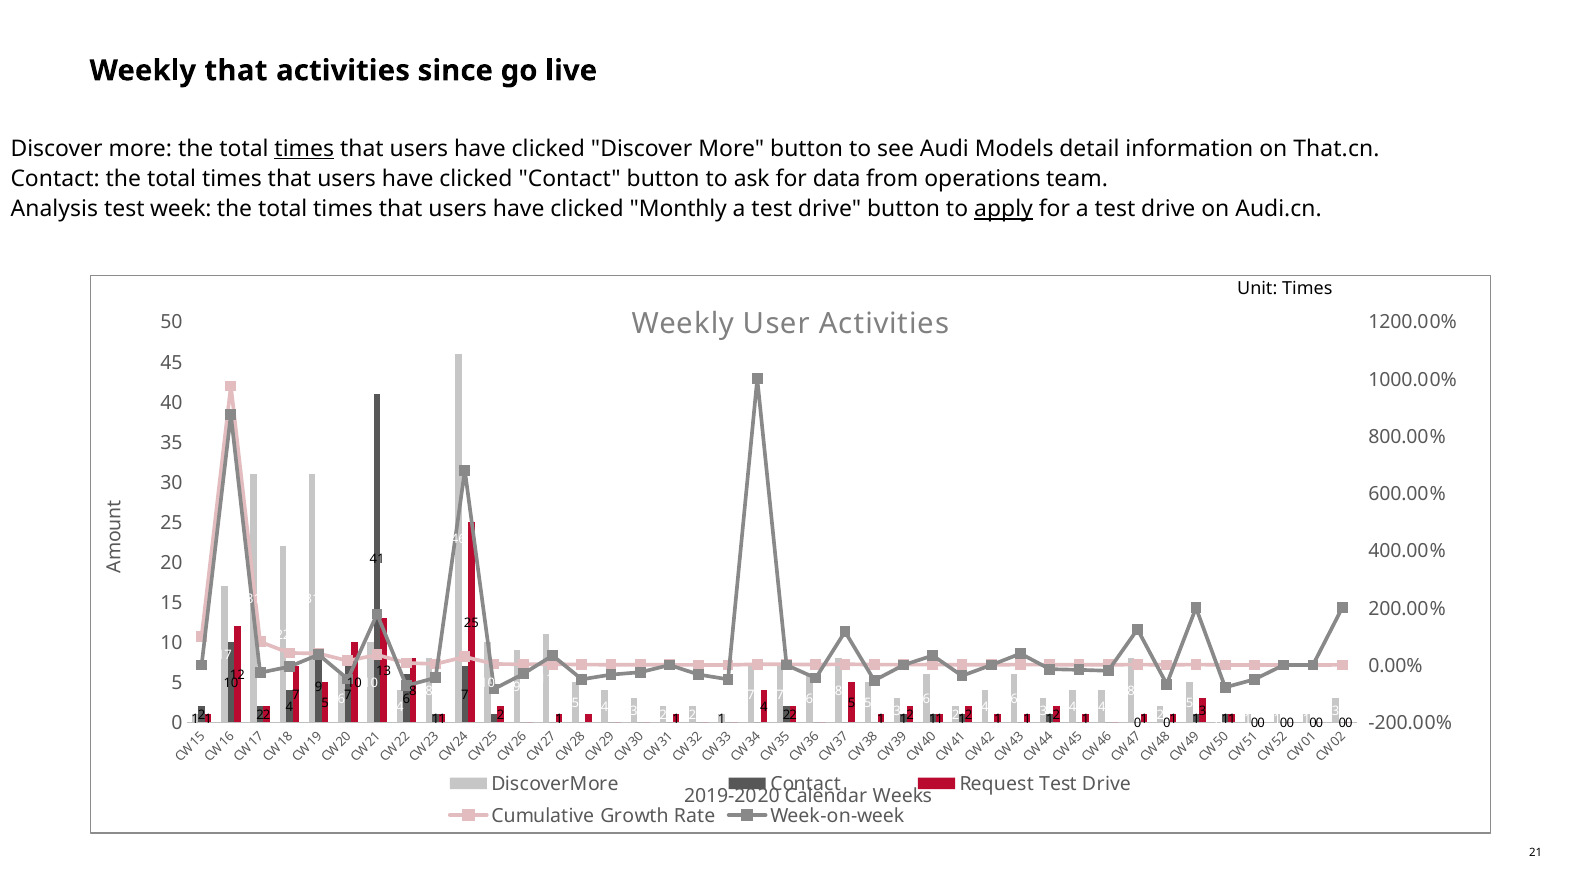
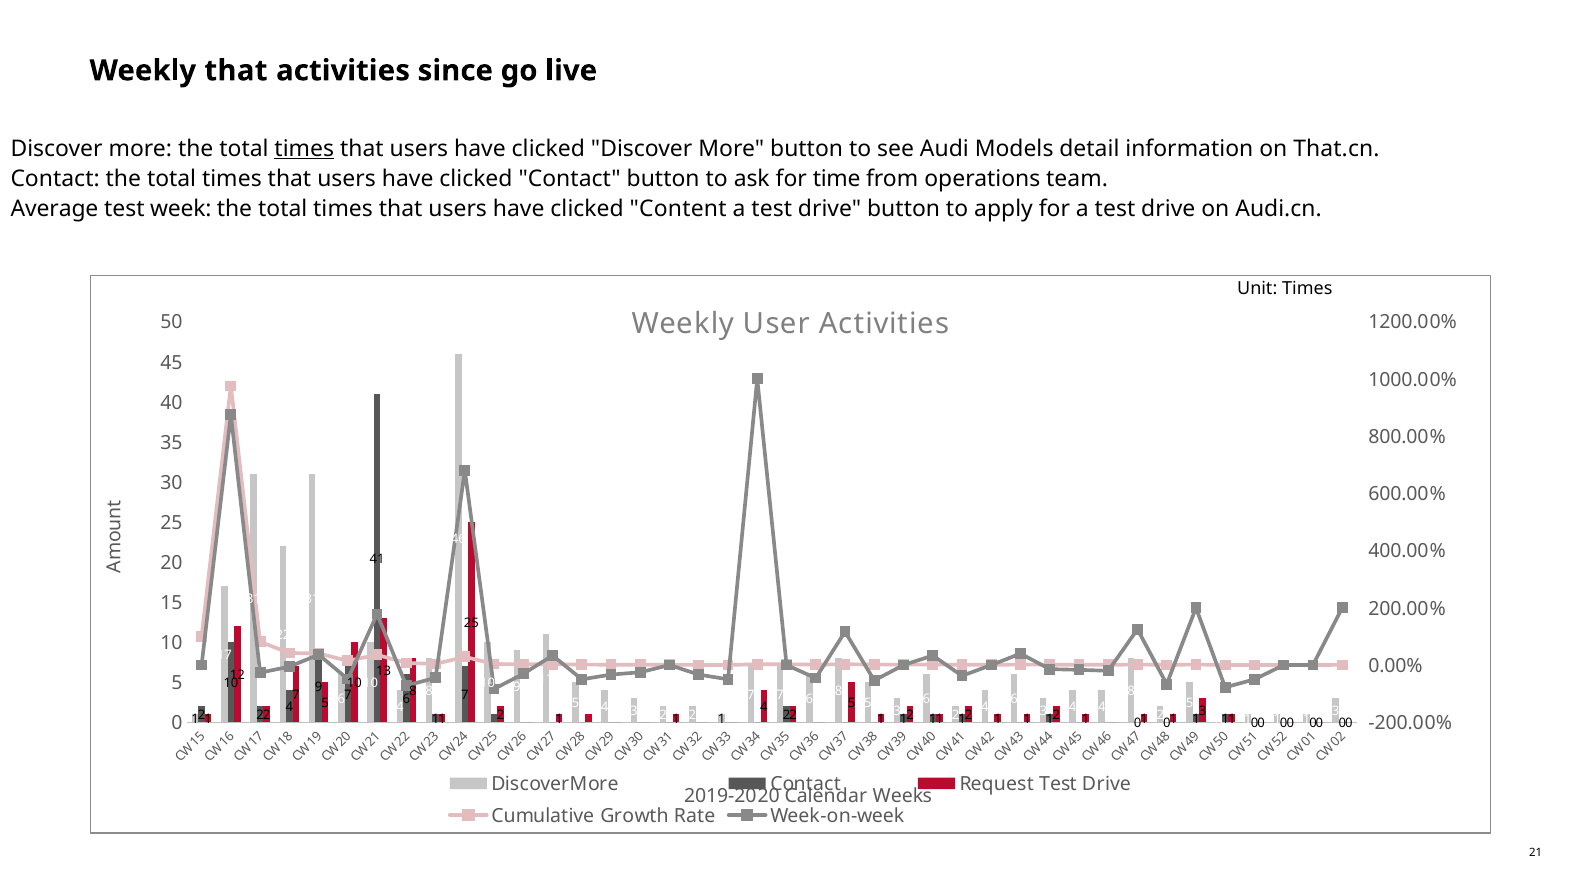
data: data -> time (837, 179)
Analysis: Analysis -> Average (54, 209)
Monthly: Monthly -> Content (678, 209)
apply underline: present -> none (1004, 209)
